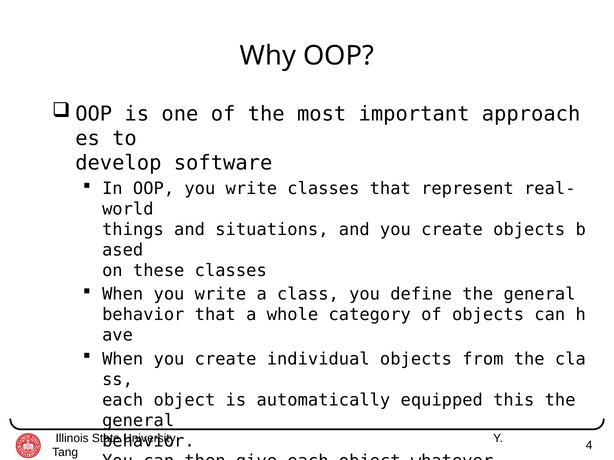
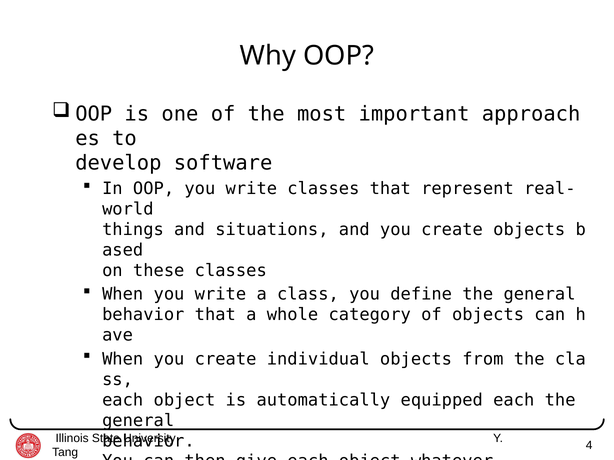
equipped this: this -> each (514, 400)
